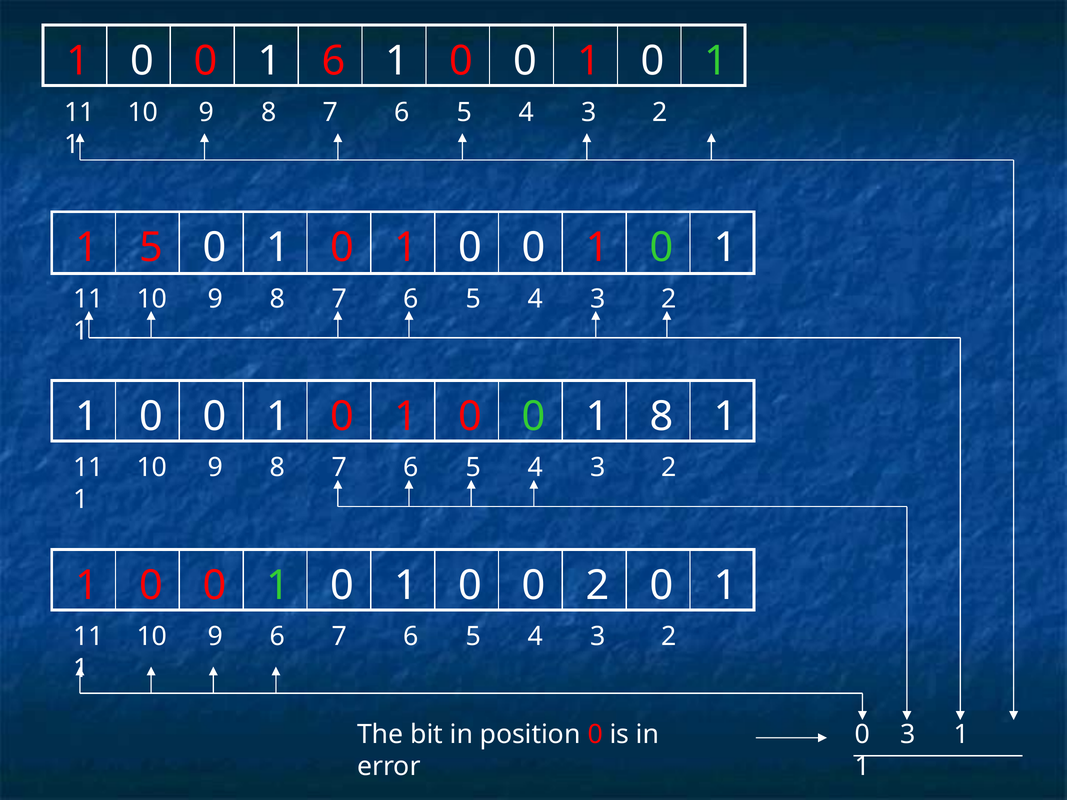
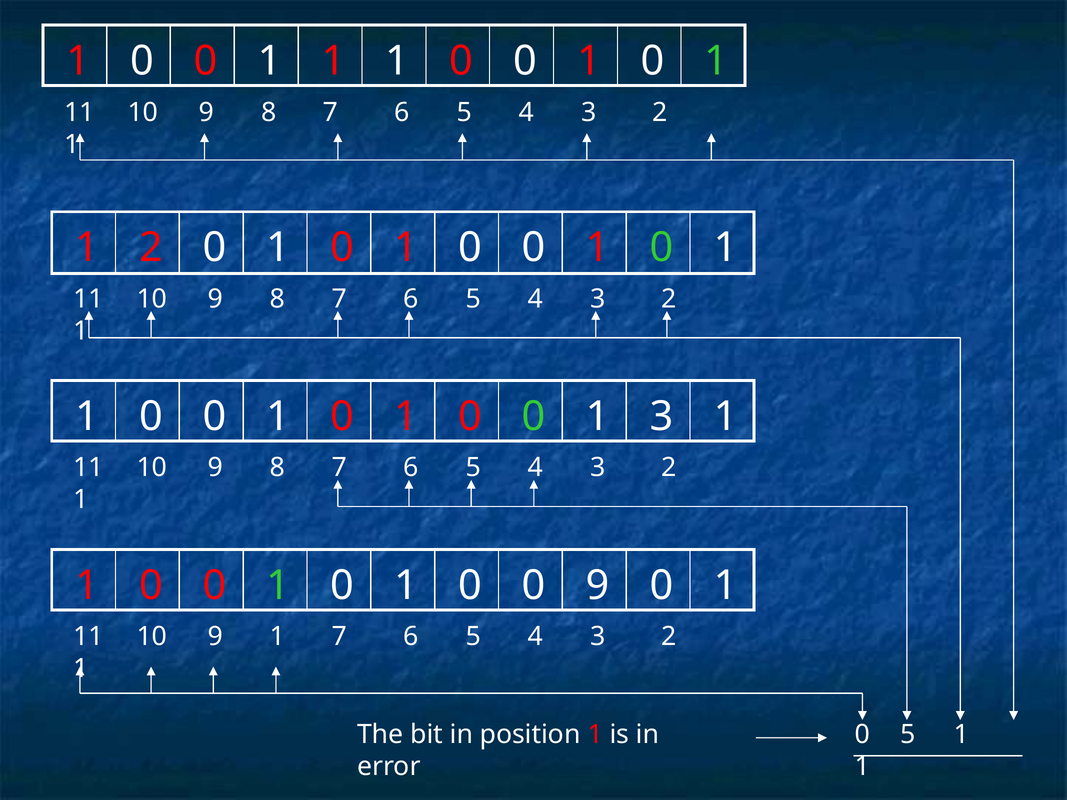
0 1 6: 6 -> 1 (333, 61)
1 5: 5 -> 2 (151, 248)
1 8: 8 -> 3 (662, 417)
0 2: 2 -> 9 (598, 586)
9 6: 6 -> 1 (278, 637)
position 0: 0 -> 1 (595, 735)
0 3: 3 -> 5 (908, 735)
